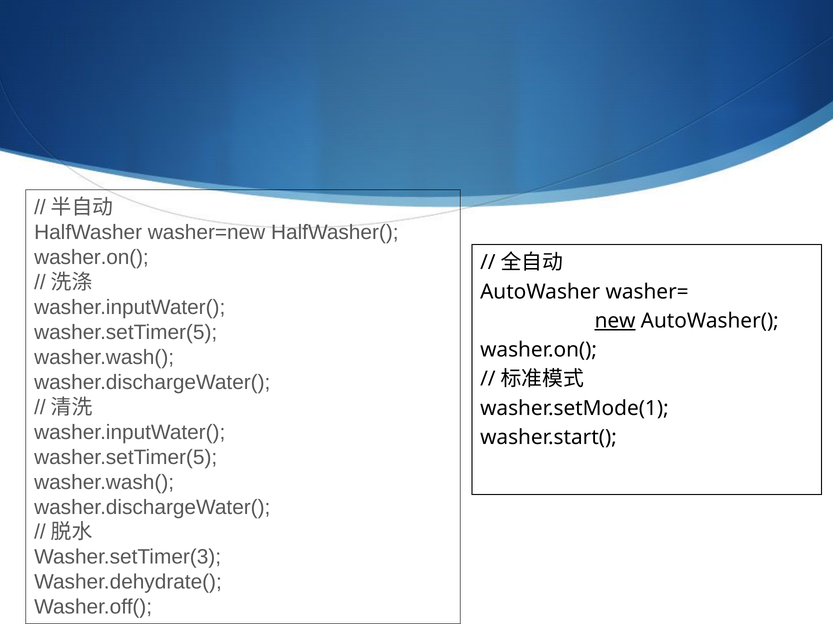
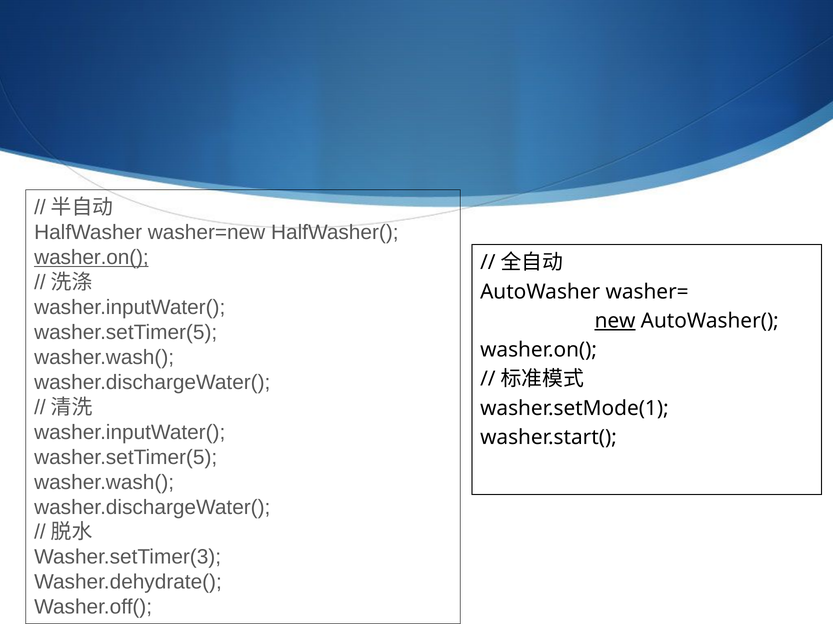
washer.on( underline: none -> present (91, 258)
